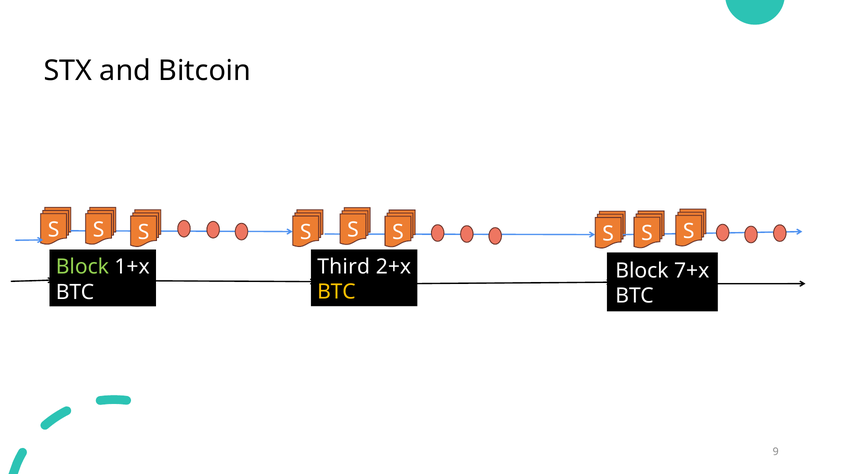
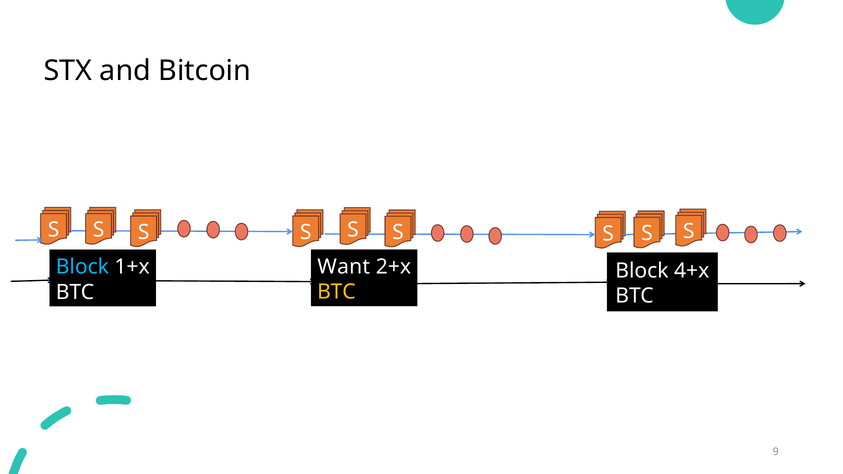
Third: Third -> Want (344, 267)
Block colour: light green -> light blue (82, 267)
7+x: 7+x -> 4+x (692, 271)
